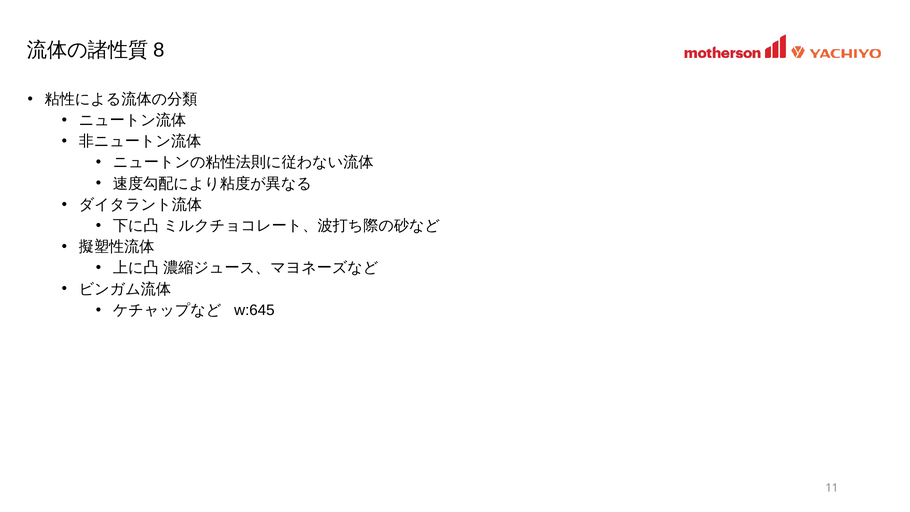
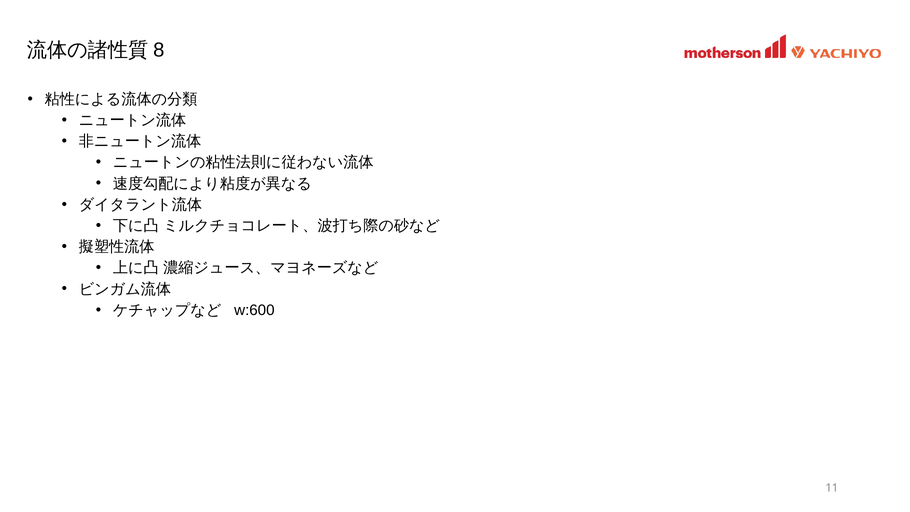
w:645: w:645 -> w:600 (254, 310)
